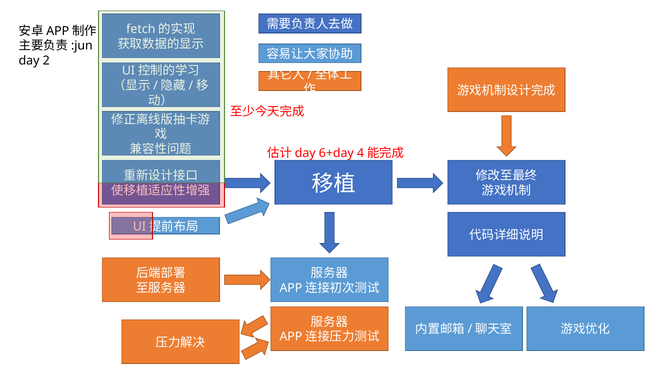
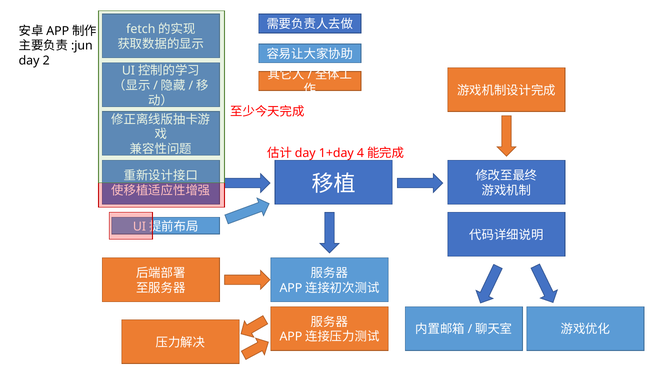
6+day: 6+day -> 1+day (336, 153)
